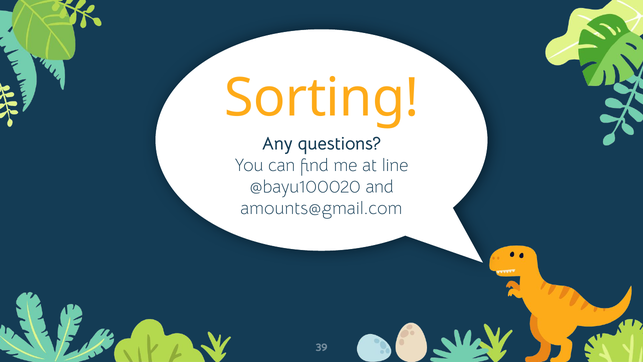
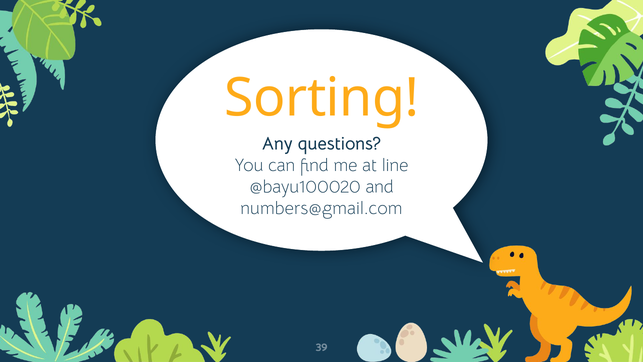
amounts@gmail.com: amounts@gmail.com -> numbers@gmail.com (321, 208)
